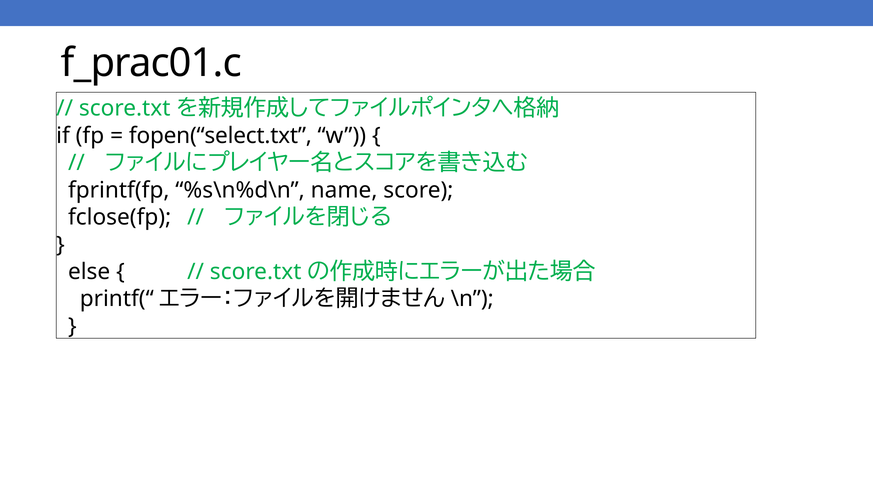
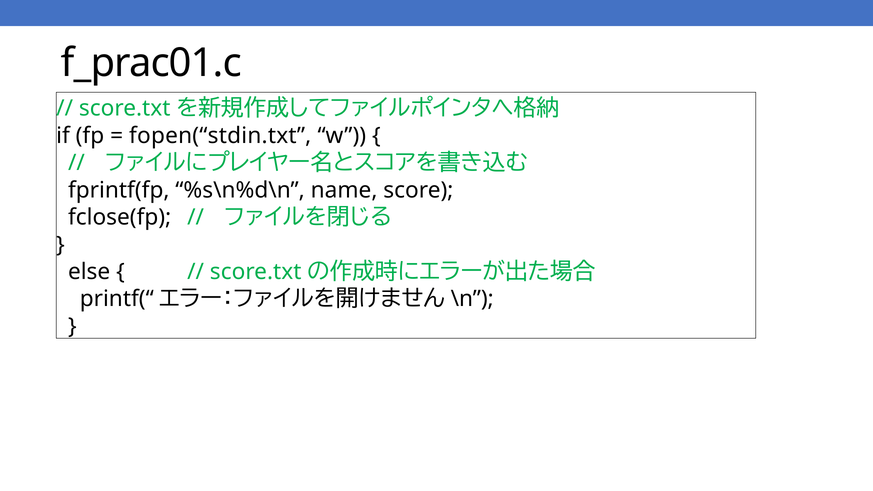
fopen(“select.txt: fopen(“select.txt -> fopen(“stdin.txt (220, 136)
